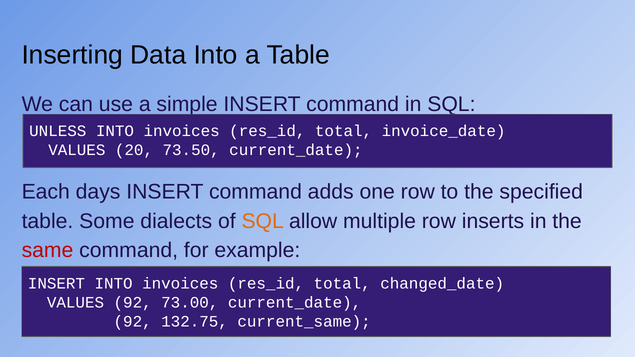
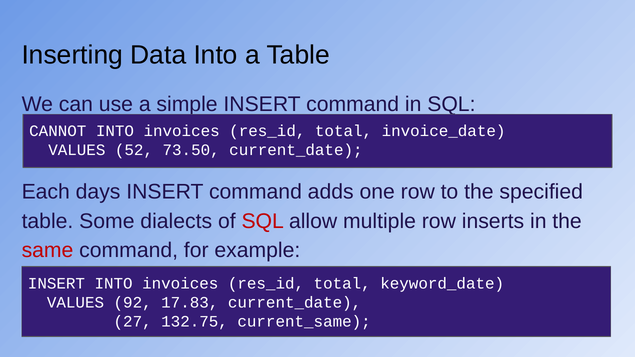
UNLESS: UNLESS -> CANNOT (58, 131)
20: 20 -> 52 (134, 150)
SQL colour: orange -> red (263, 221)
changed_date: changed_date -> keyword_date (442, 284)
73.00: 73.00 -> 17.83 (190, 303)
92: 92 -> 27 (133, 322)
